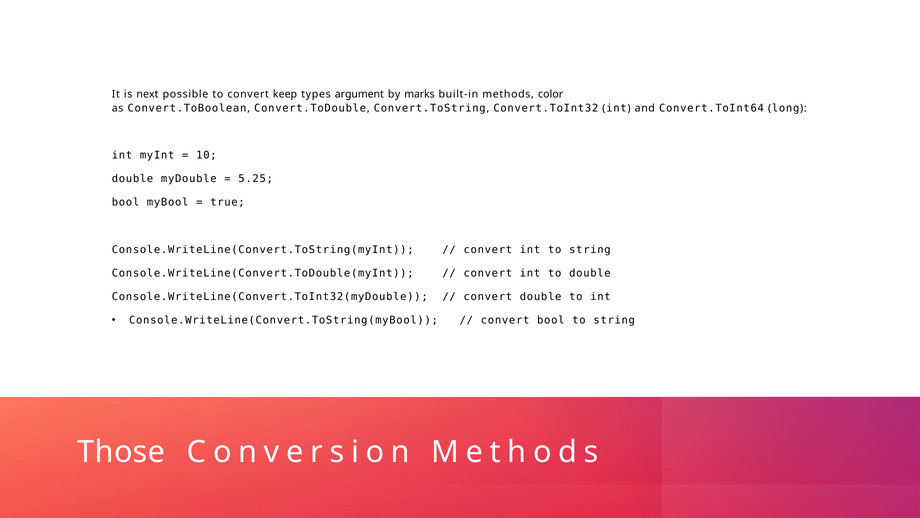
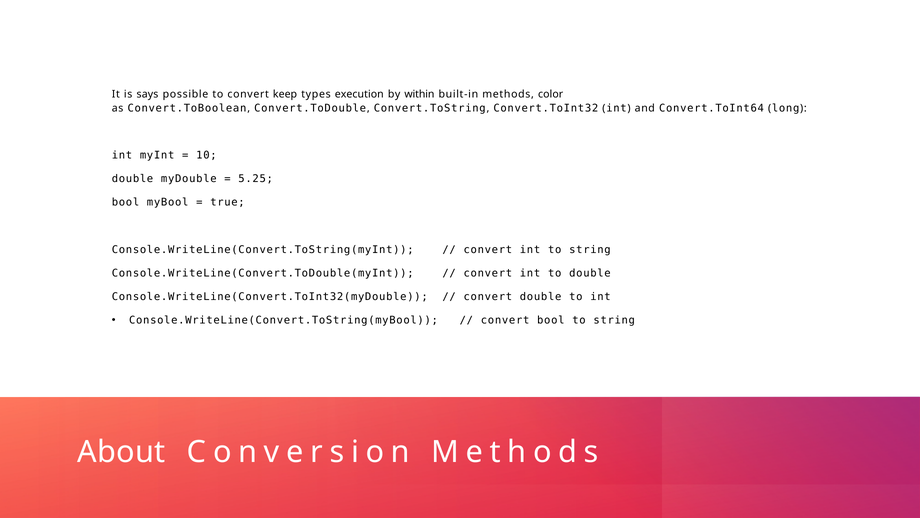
next: next -> says (147, 94)
argument: argument -> execution (359, 94)
marks: marks -> within (419, 94)
Those: Those -> About (121, 452)
